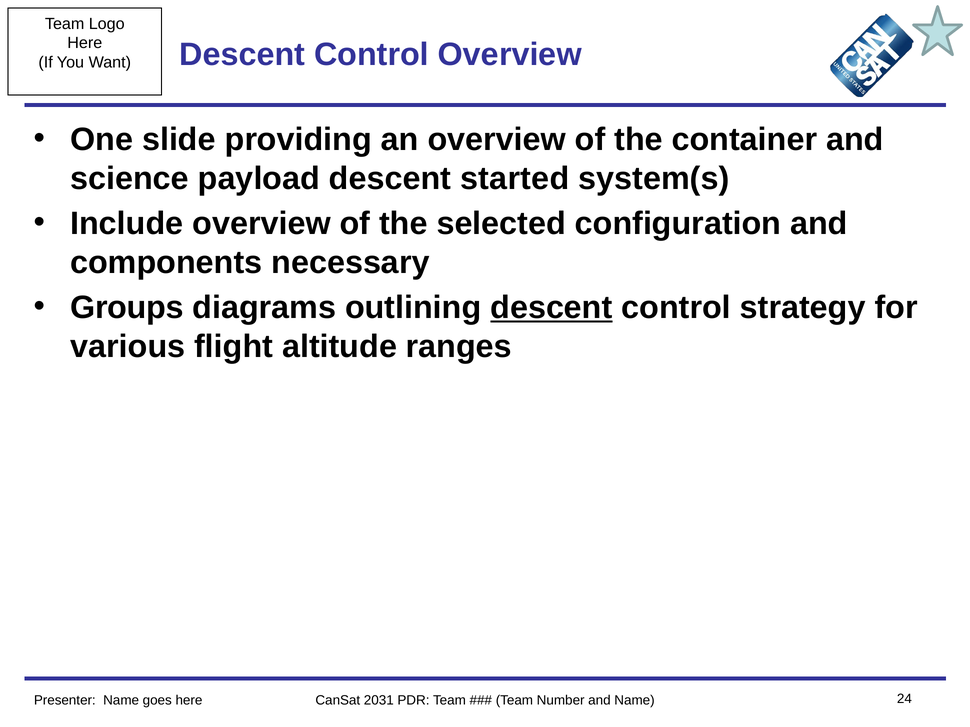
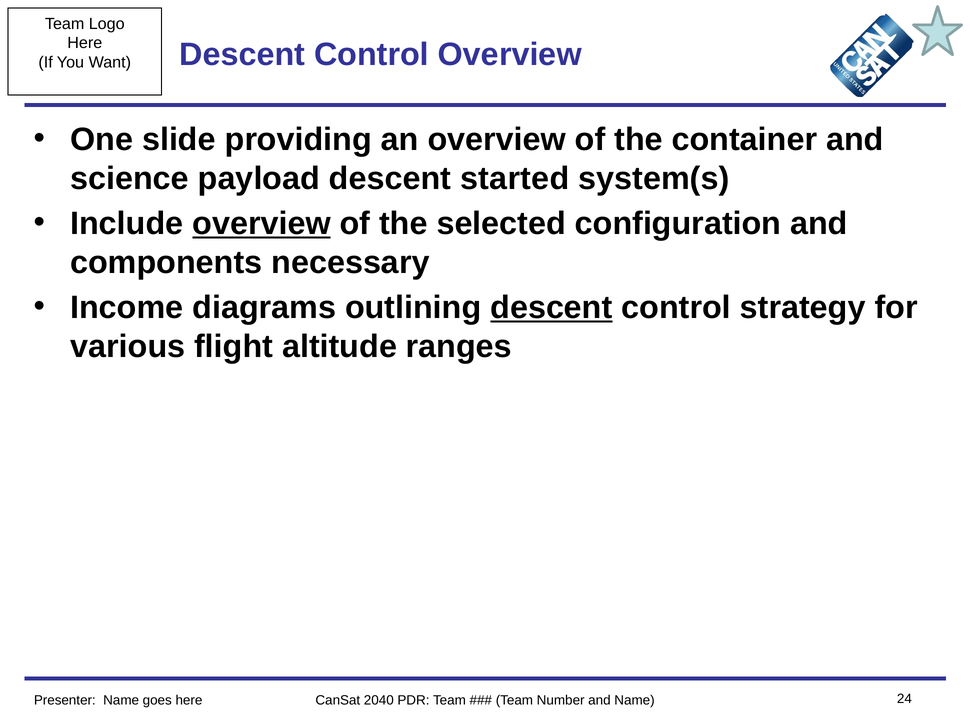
overview underline: none -> present (262, 224)
Groups: Groups -> Income (127, 308)
2031: 2031 -> 2040 (379, 701)
